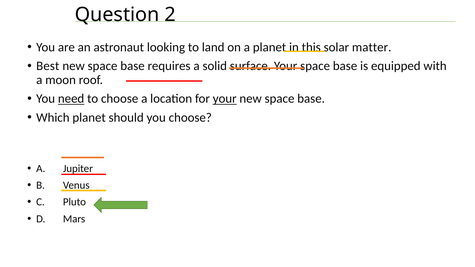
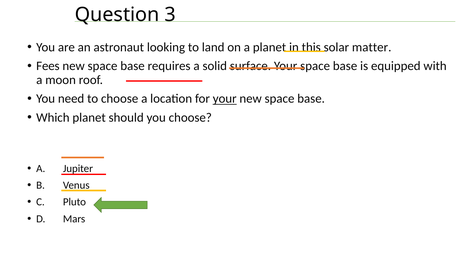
2: 2 -> 3 (170, 15)
Best: Best -> Fees (48, 66)
need underline: present -> none (71, 99)
